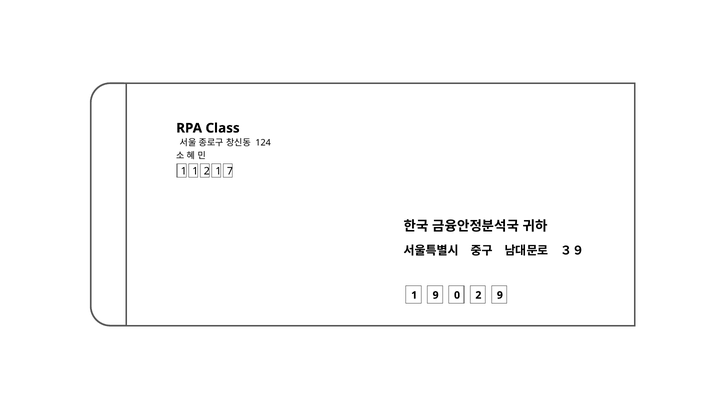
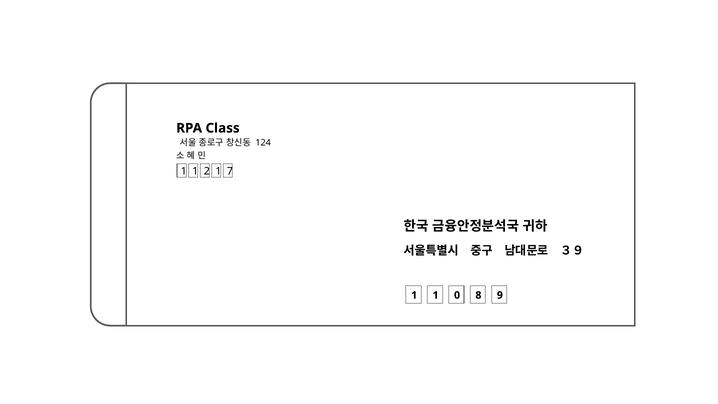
9: 9 -> 1 (436, 295)
0 2: 2 -> 8 (478, 295)
